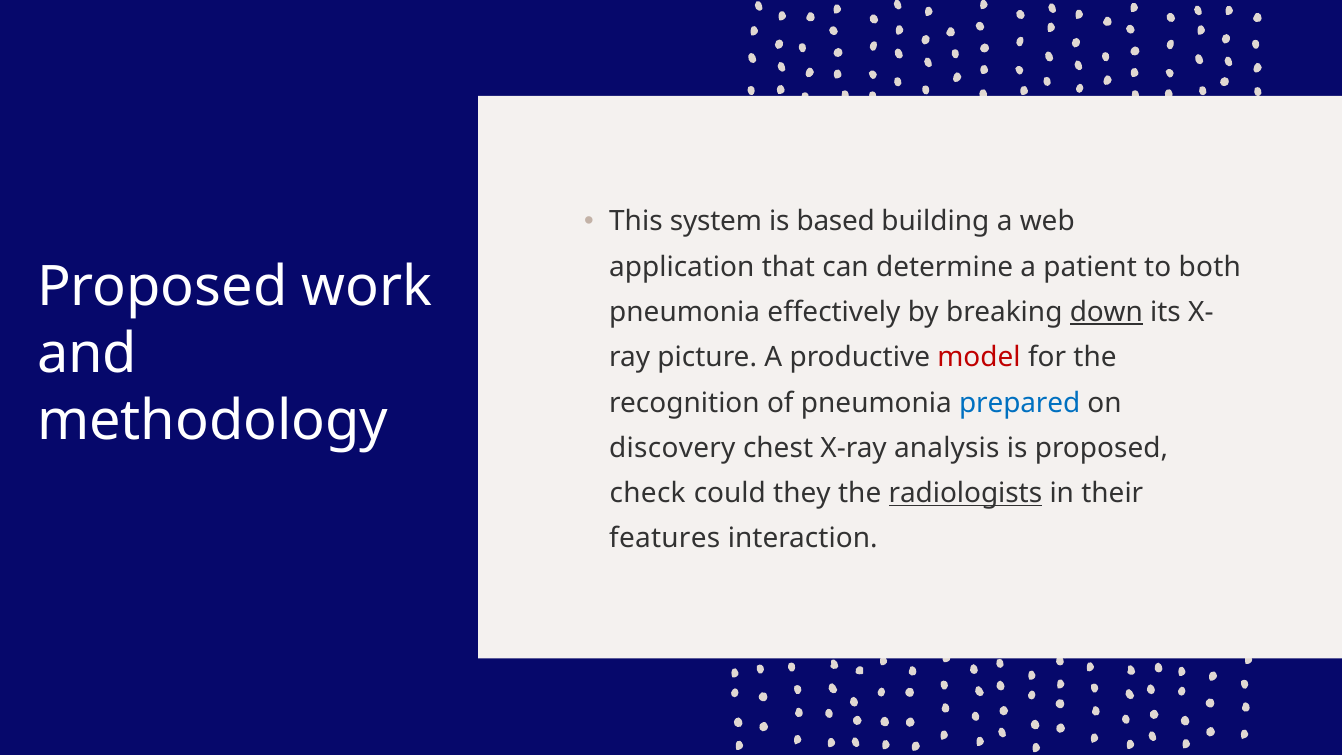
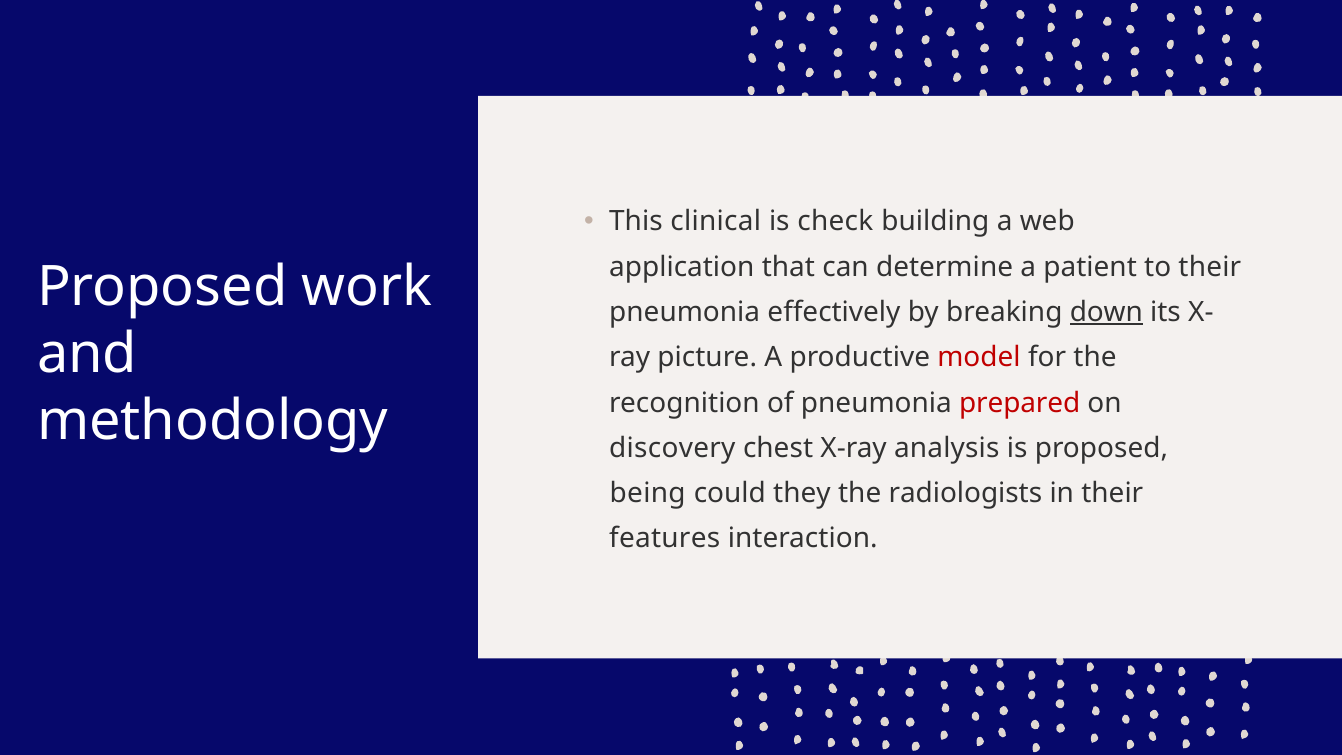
system: system -> clinical (716, 222)
based: based -> check (835, 222)
to both: both -> their (1210, 267)
prepared colour: blue -> red (1020, 403)
check: check -> being (648, 493)
radiologists underline: present -> none (965, 493)
